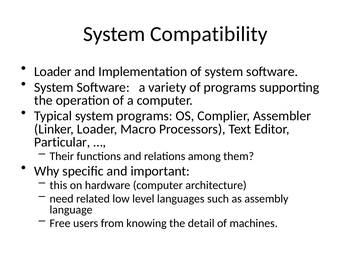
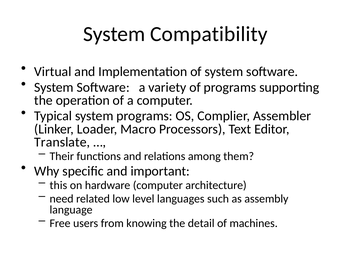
Loader: Loader -> Virtual (53, 72)
Particular: Particular -> Translate (62, 142)
